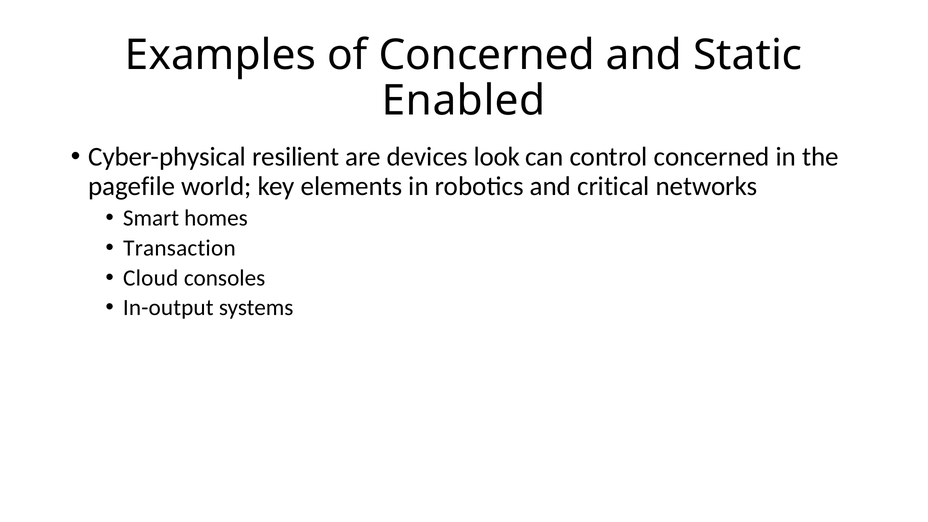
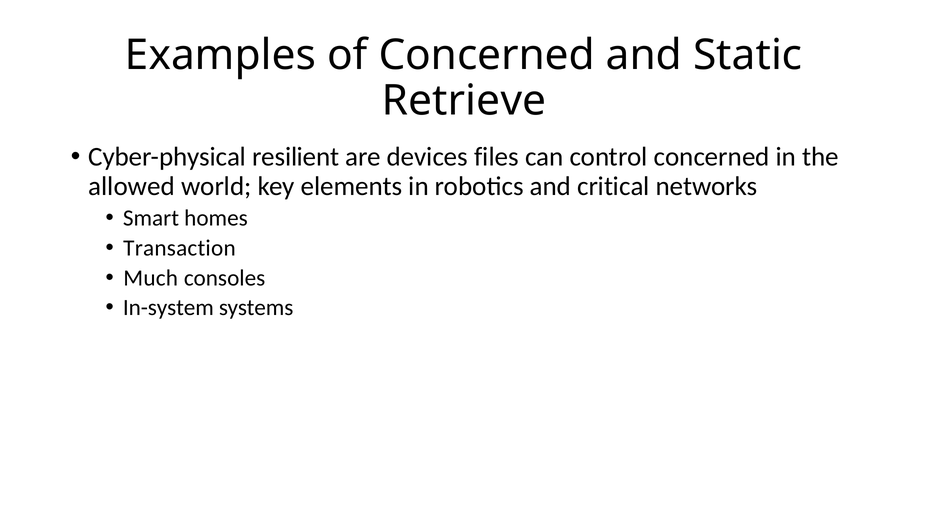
Enabled: Enabled -> Retrieve (464, 101)
look: look -> files (497, 157)
pagefile: pagefile -> allowed (132, 186)
Cloud: Cloud -> Much (151, 278)
In-output: In-output -> In-system (168, 308)
